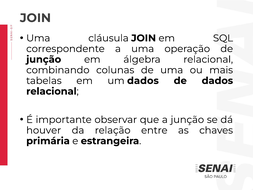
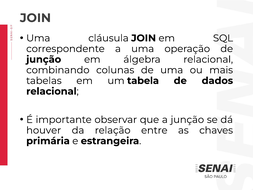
um dados: dados -> tabela (143, 81)
